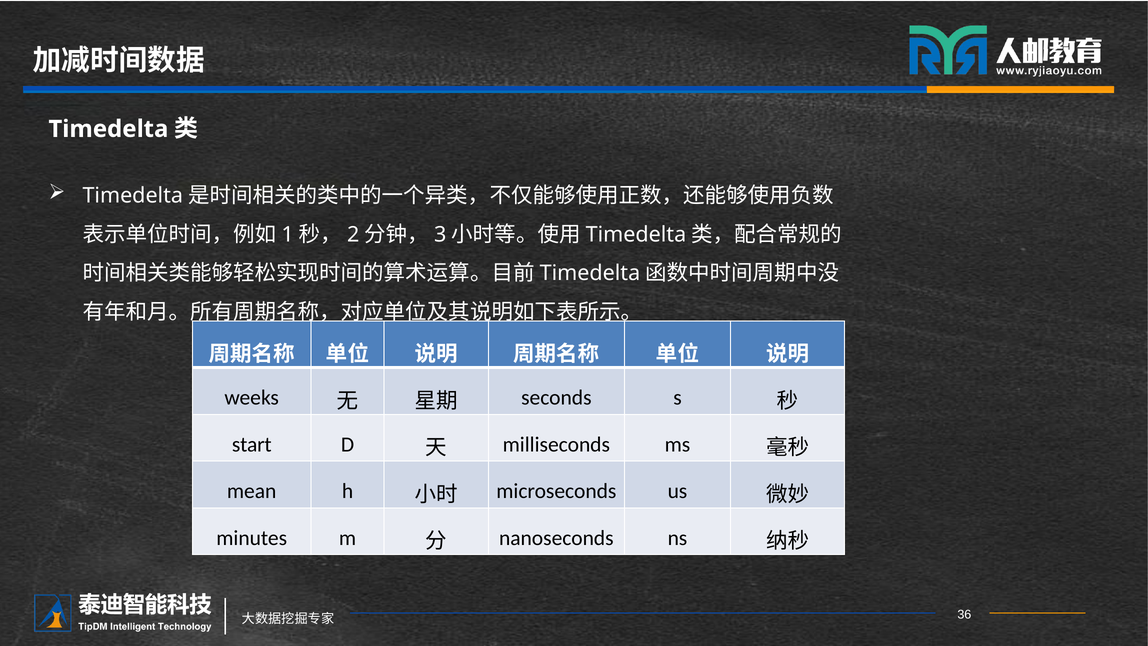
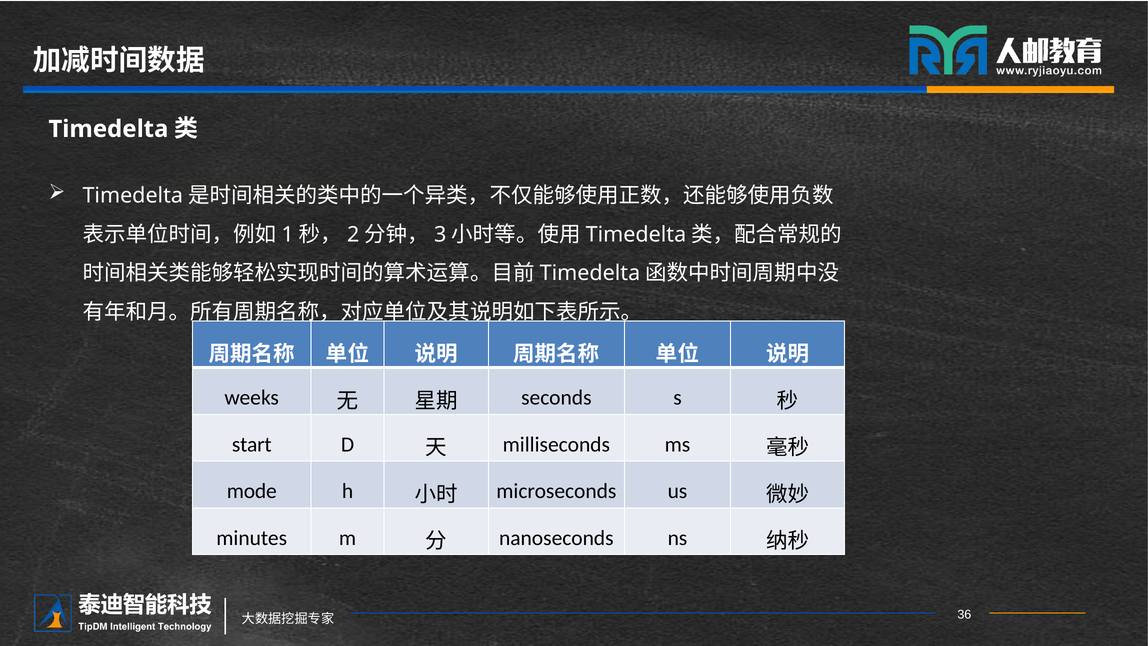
mean: mean -> mode (252, 491)
